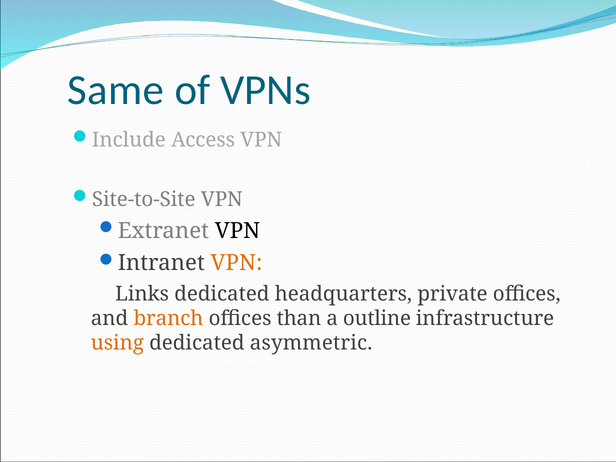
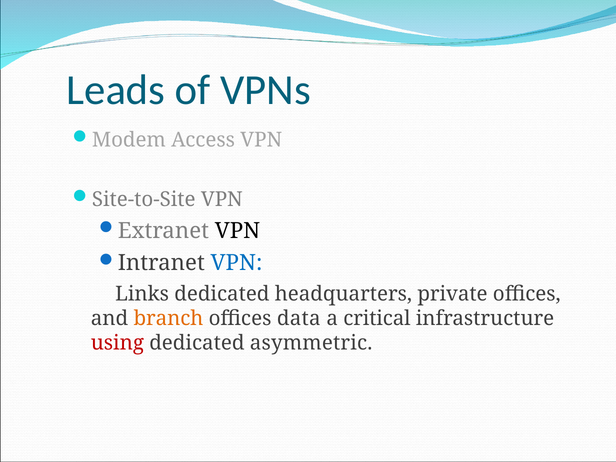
Same: Same -> Leads (116, 90)
Include: Include -> Modem (129, 140)
VPN colour: orange -> blue (236, 263)
than: than -> data (299, 318)
outline: outline -> critical (377, 318)
using colour: orange -> red (117, 343)
